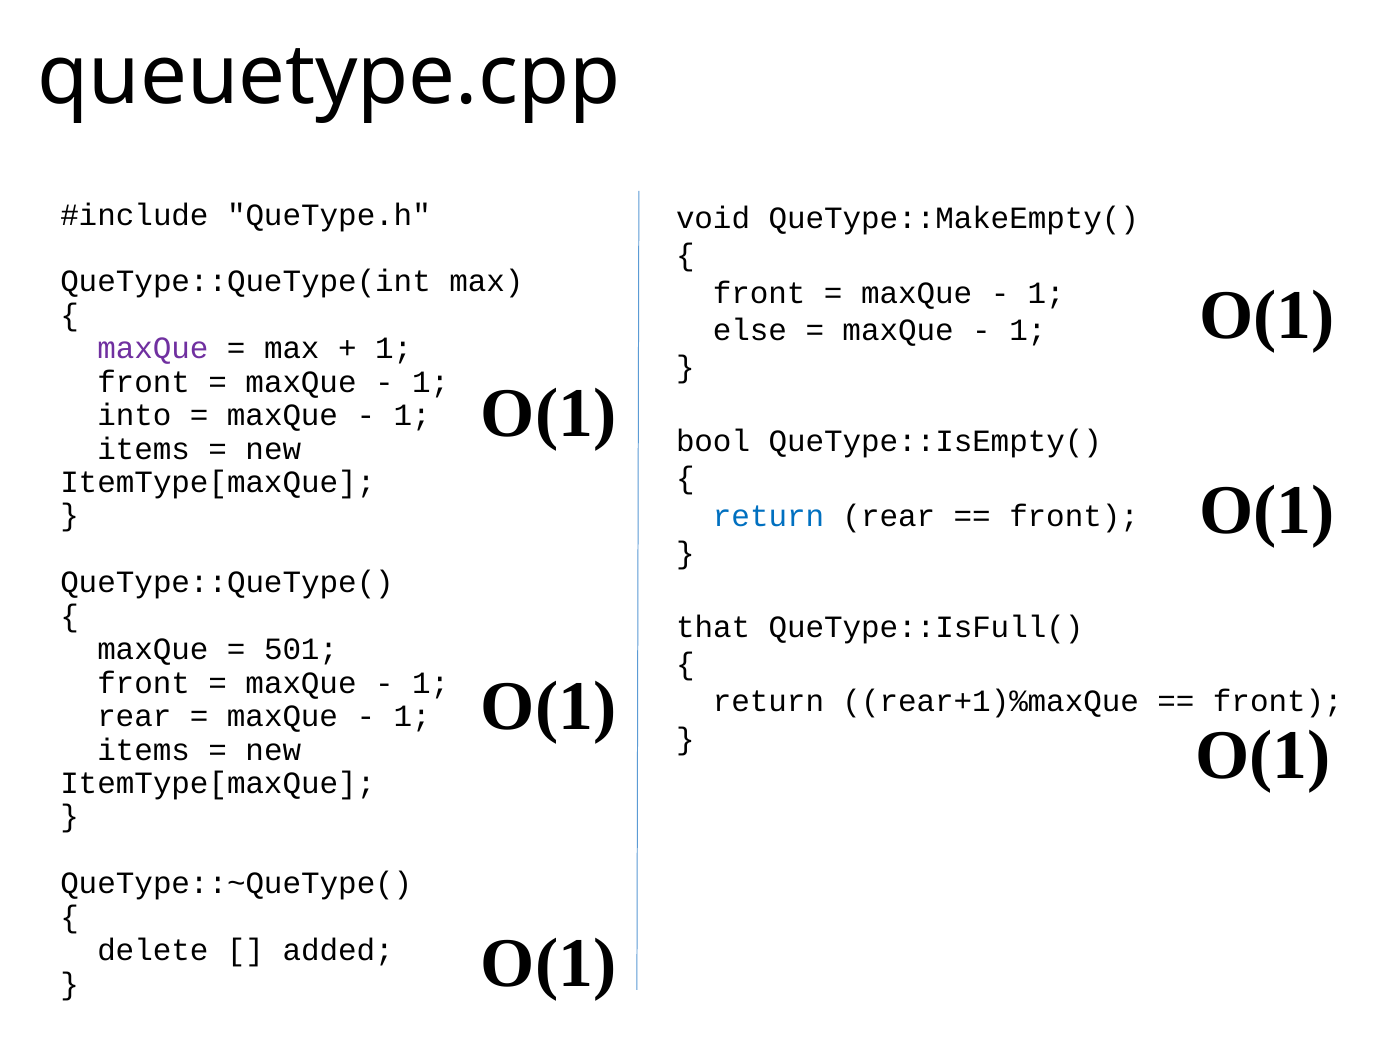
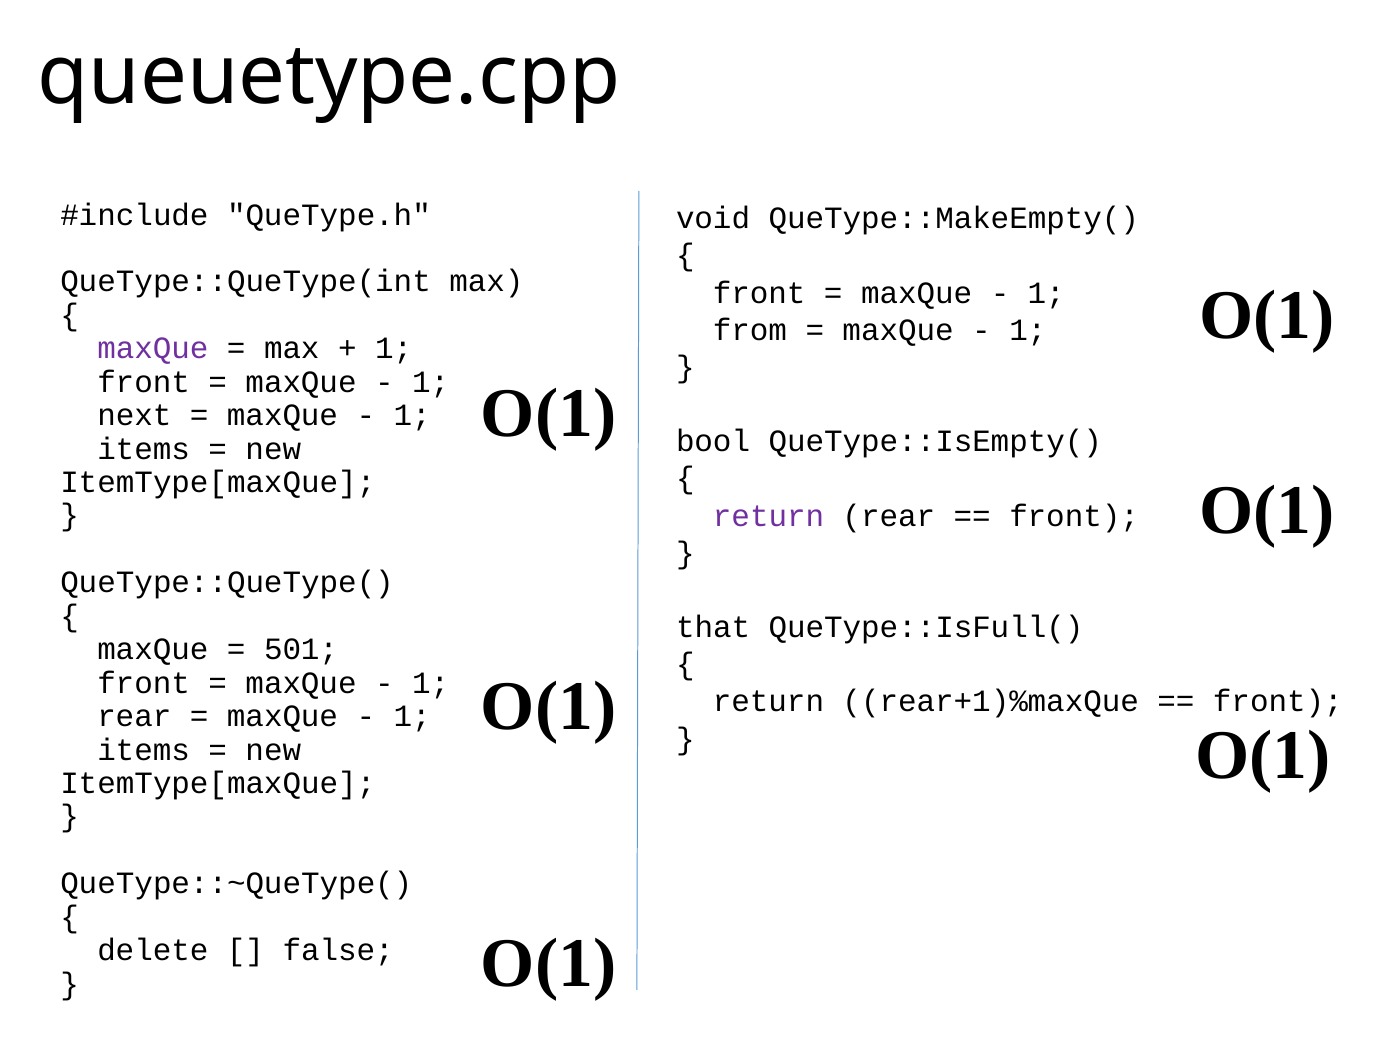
else: else -> from (750, 330)
into: into -> next (134, 415)
return colour: blue -> purple (769, 516)
added: added -> false (338, 950)
